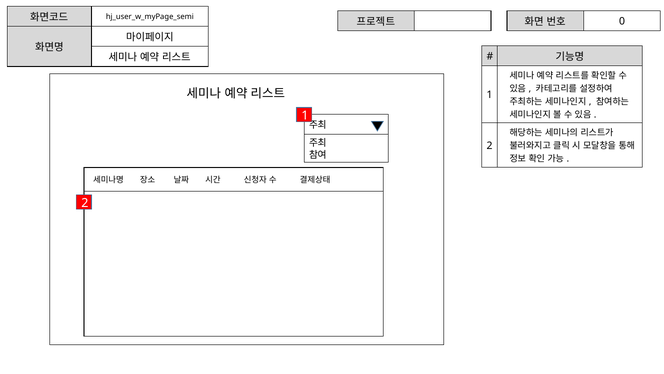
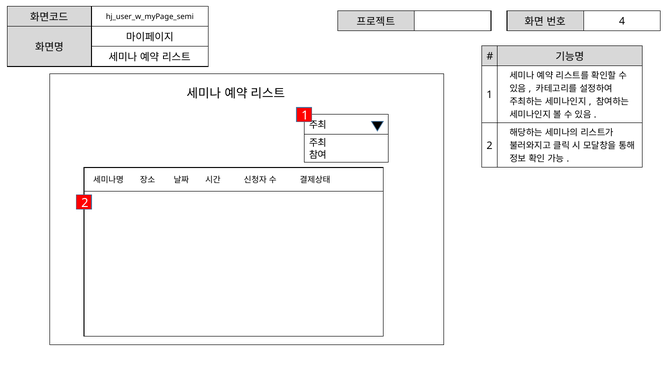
0: 0 -> 4 (622, 21)
